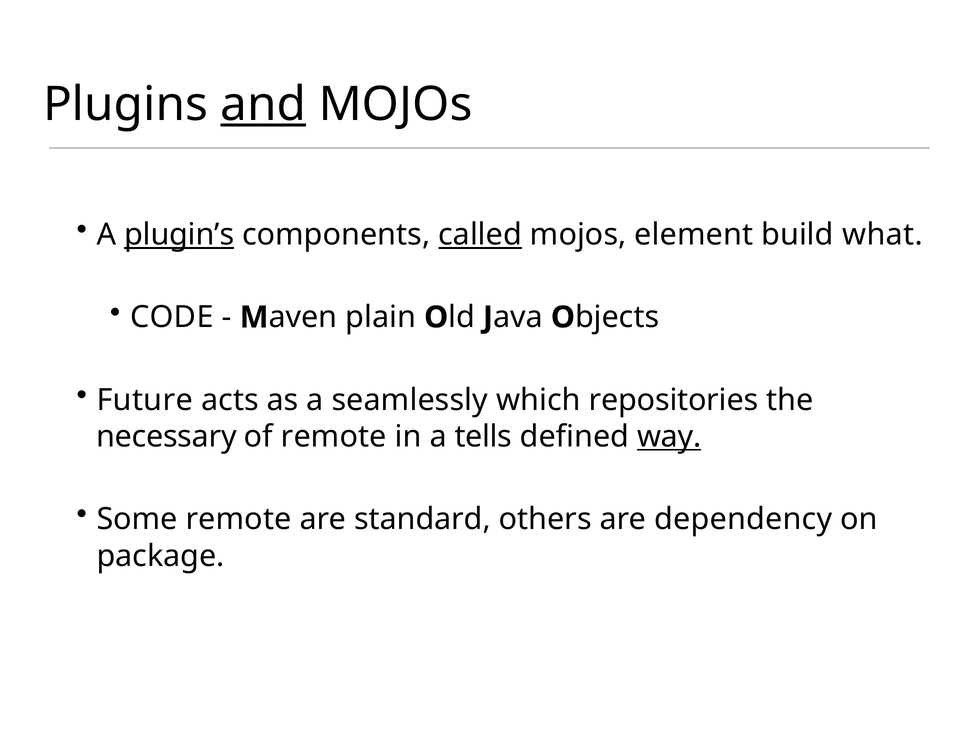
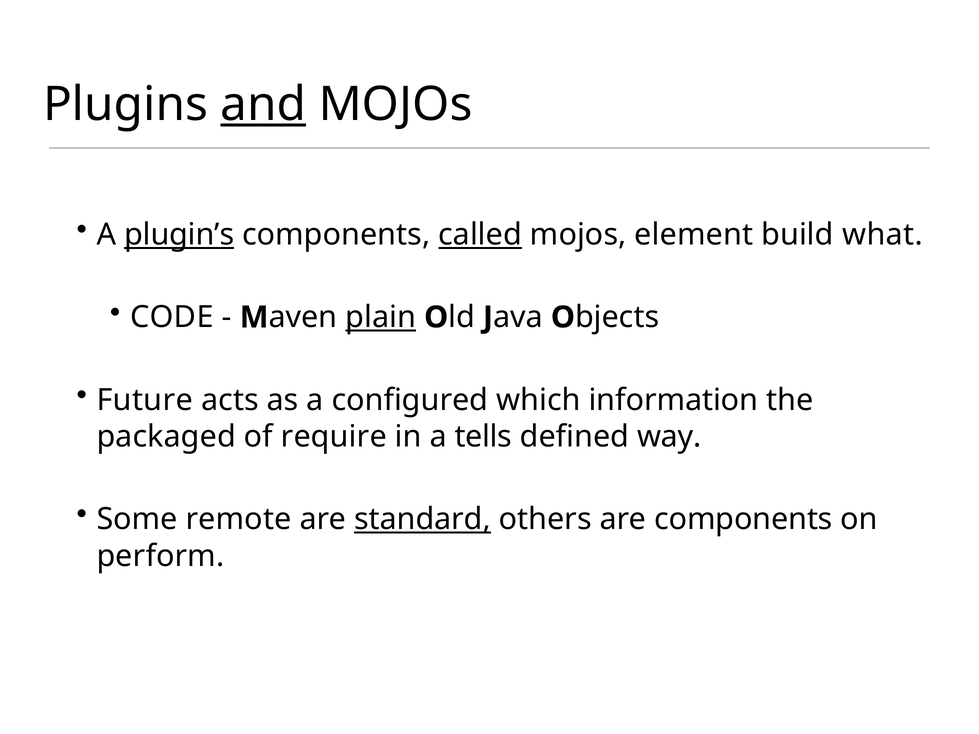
plain underline: none -> present (381, 317)
seamlessly: seamlessly -> configured (410, 400)
repositories: repositories -> information (673, 400)
necessary: necessary -> packaged (166, 437)
of remote: remote -> require (334, 437)
way underline: present -> none (669, 437)
standard underline: none -> present (422, 519)
are dependency: dependency -> components (743, 519)
package: package -> perform (160, 556)
